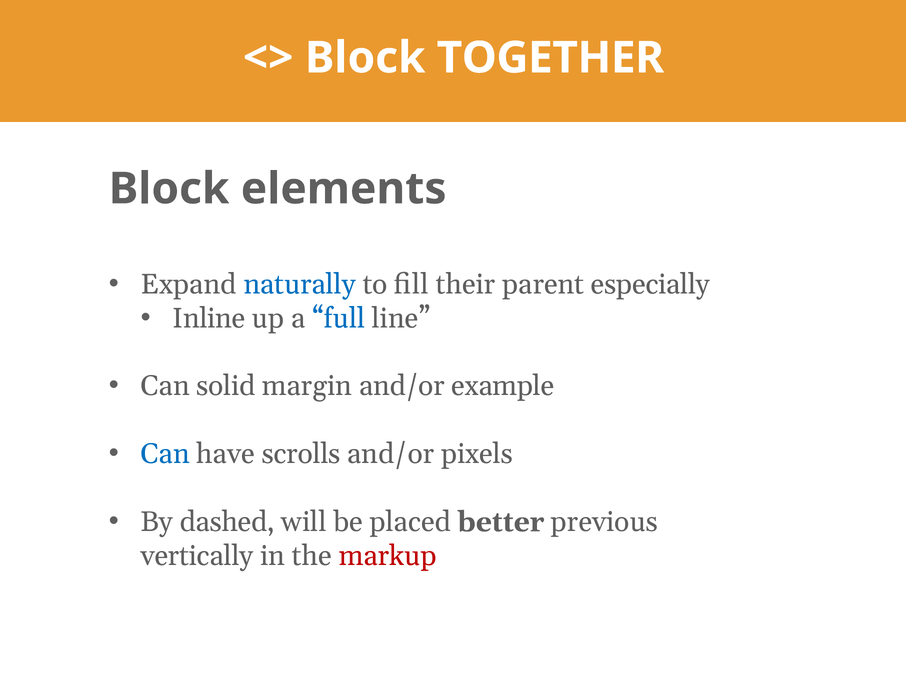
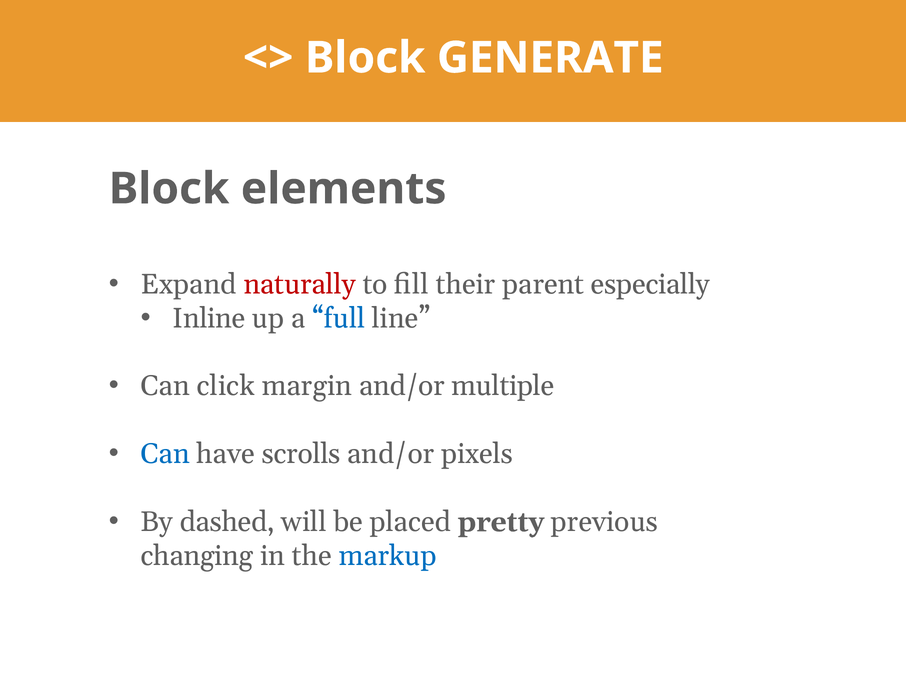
TOGETHER: TOGETHER -> GENERATE (550, 58)
naturally colour: blue -> red (300, 284)
solid: solid -> click (226, 386)
example: example -> multiple (503, 386)
better: better -> pretty (501, 522)
vertically: vertically -> changing (197, 556)
markup colour: red -> blue (388, 556)
